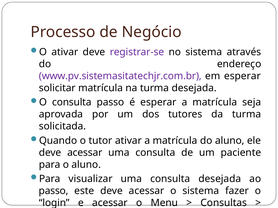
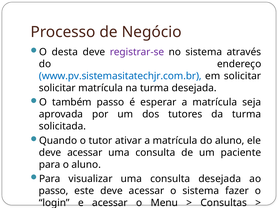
O ativar: ativar -> desta (65, 52)
www.pv.sistemasitatechjr.com.br colour: purple -> blue (120, 76)
em esperar: esperar -> solicitar (242, 76)
O consulta: consulta -> também (72, 103)
